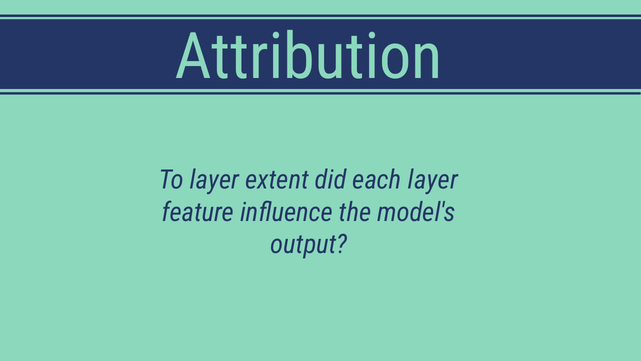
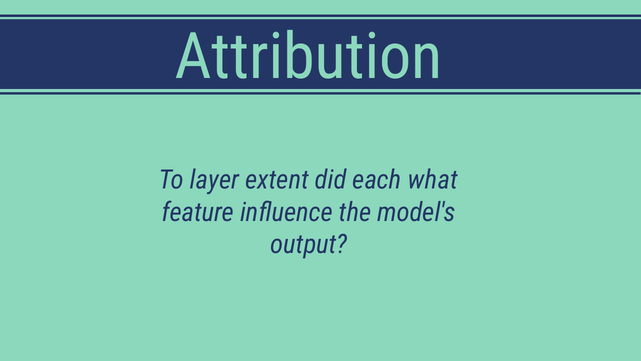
each layer: layer -> what (433, 180)
